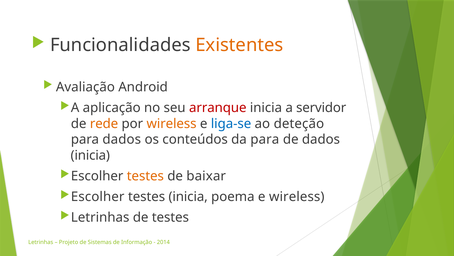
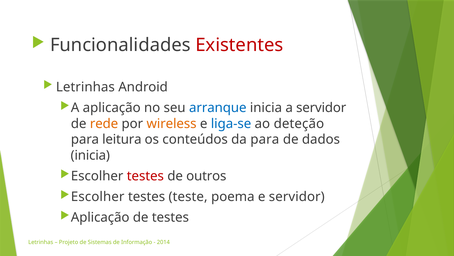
Existentes colour: orange -> red (239, 45)
Avaliação: Avaliação -> Letrinhas (85, 87)
arranque colour: red -> blue (218, 107)
para dados: dados -> leitura (122, 139)
testes colour: orange -> red (145, 176)
baixar: baixar -> outros (206, 176)
testes inicia: inicia -> teste (188, 196)
e wireless: wireless -> servidor (297, 196)
Letrinhas: Letrinhas -> Aplicação (100, 217)
